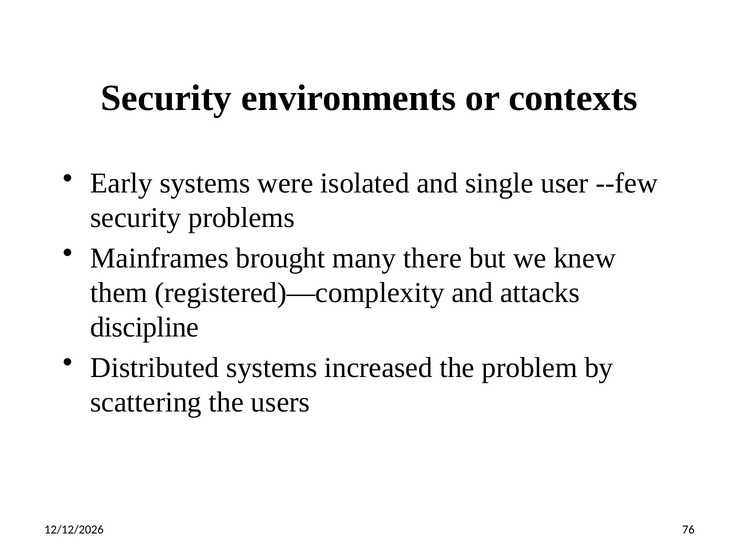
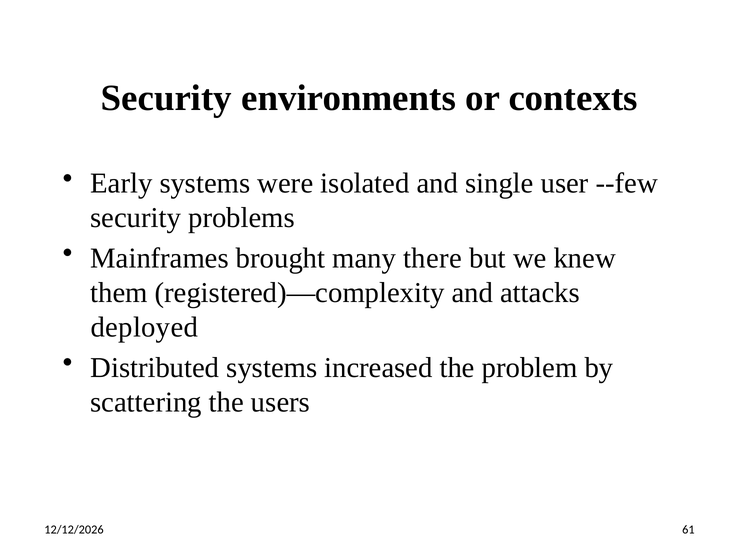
discipline: discipline -> deployed (144, 327)
76: 76 -> 61 (688, 529)
